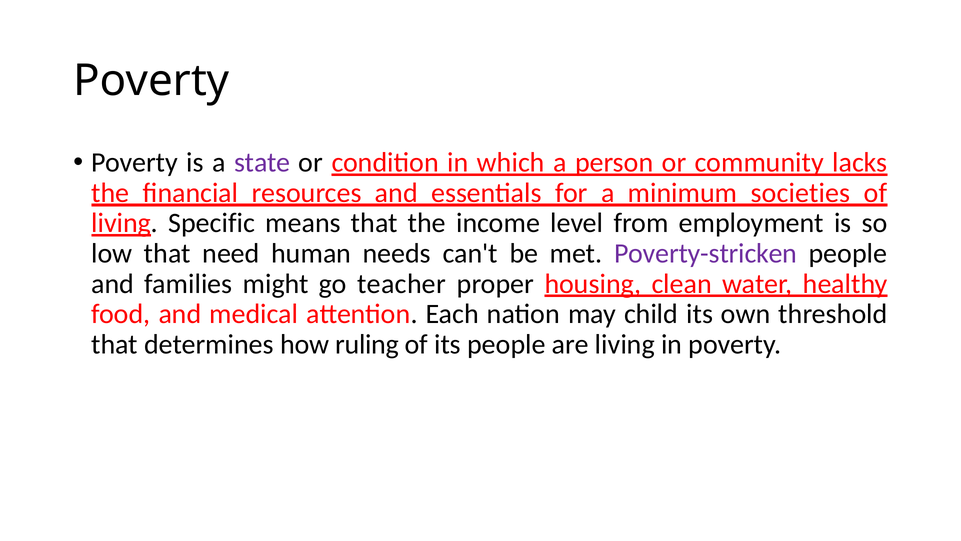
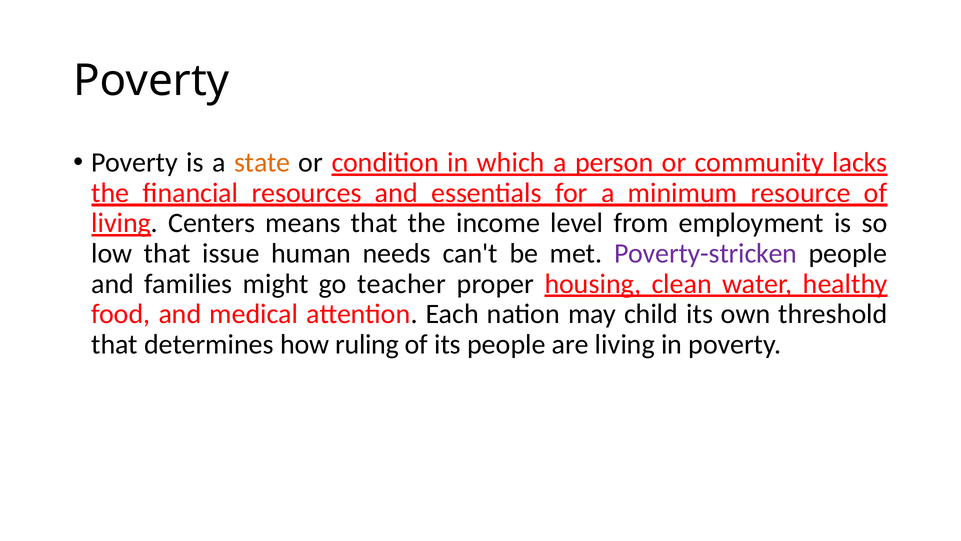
state colour: purple -> orange (262, 162)
societies: societies -> resource (801, 193)
Specific: Specific -> Centers (212, 223)
need: need -> issue (231, 253)
